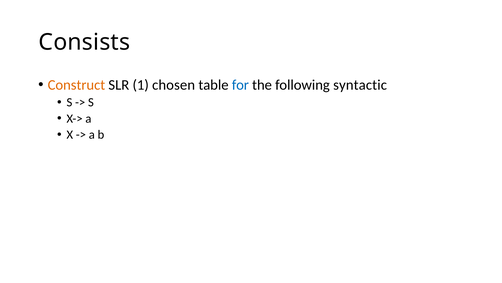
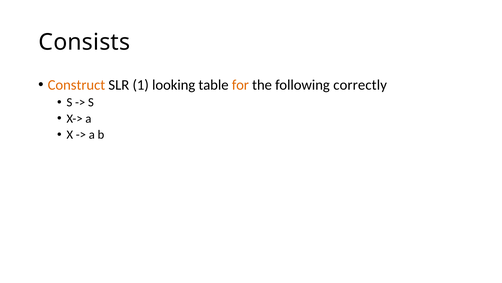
chosen: chosen -> looking (174, 85)
for colour: blue -> orange (240, 85)
syntactic: syntactic -> correctly (360, 85)
